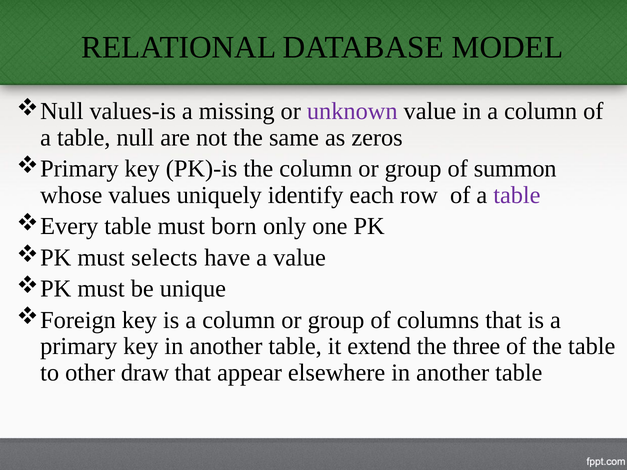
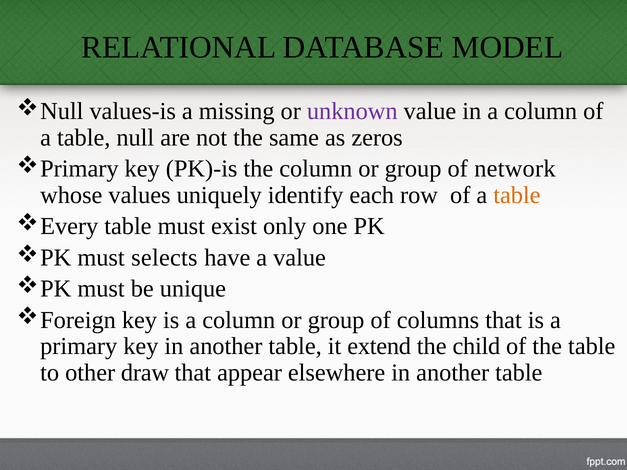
summon: summon -> network (515, 169)
table colour: purple -> orange (517, 195)
born: born -> exist (234, 227)
three: three -> child (476, 347)
